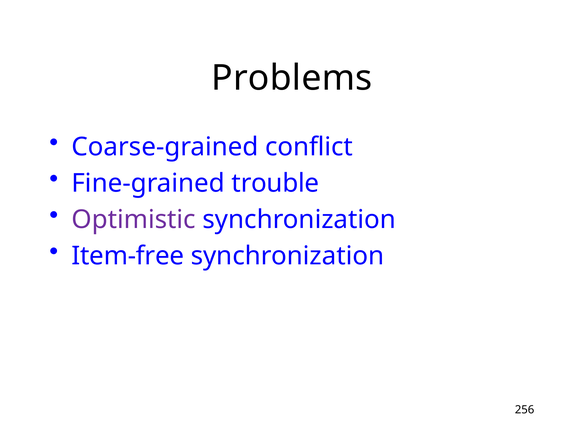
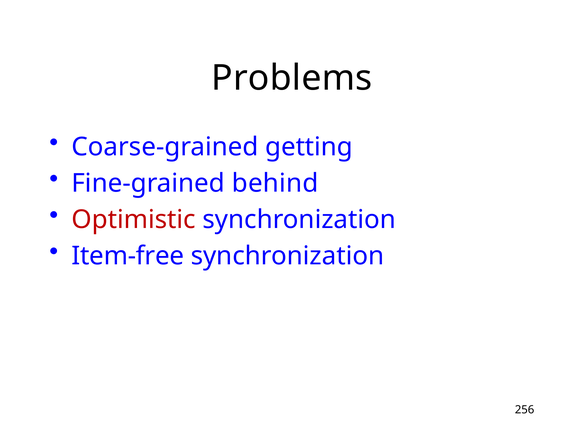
conflict: conflict -> getting (309, 147)
trouble: trouble -> behind (275, 183)
Optimistic colour: purple -> red (134, 220)
